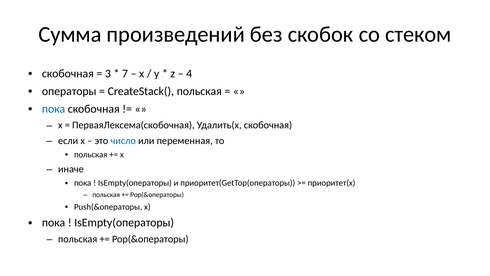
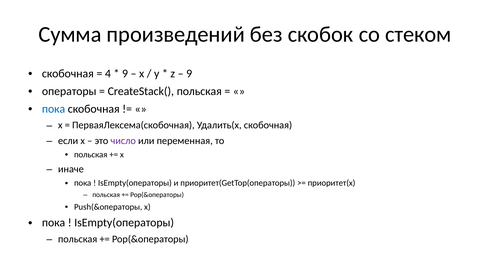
3: 3 -> 4 (108, 73)
7: 7 -> 9 (125, 73)
4: 4 -> 9 (189, 73)
число colour: blue -> purple (123, 140)
